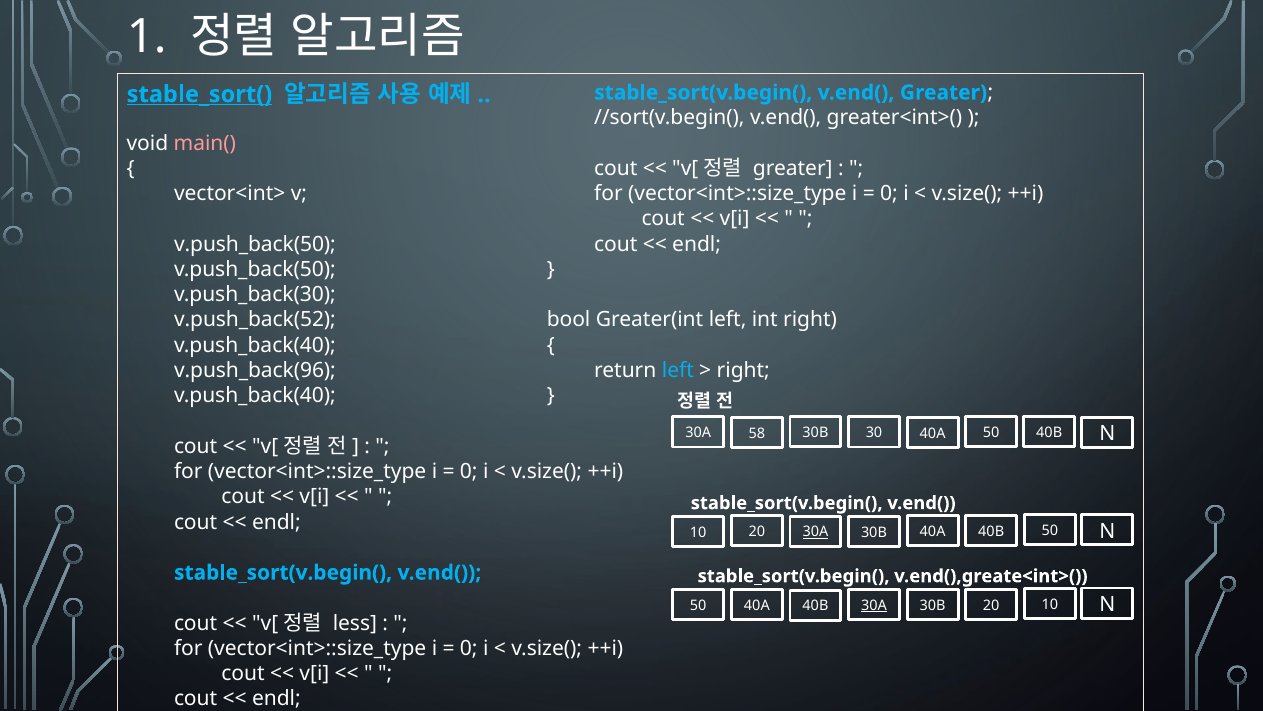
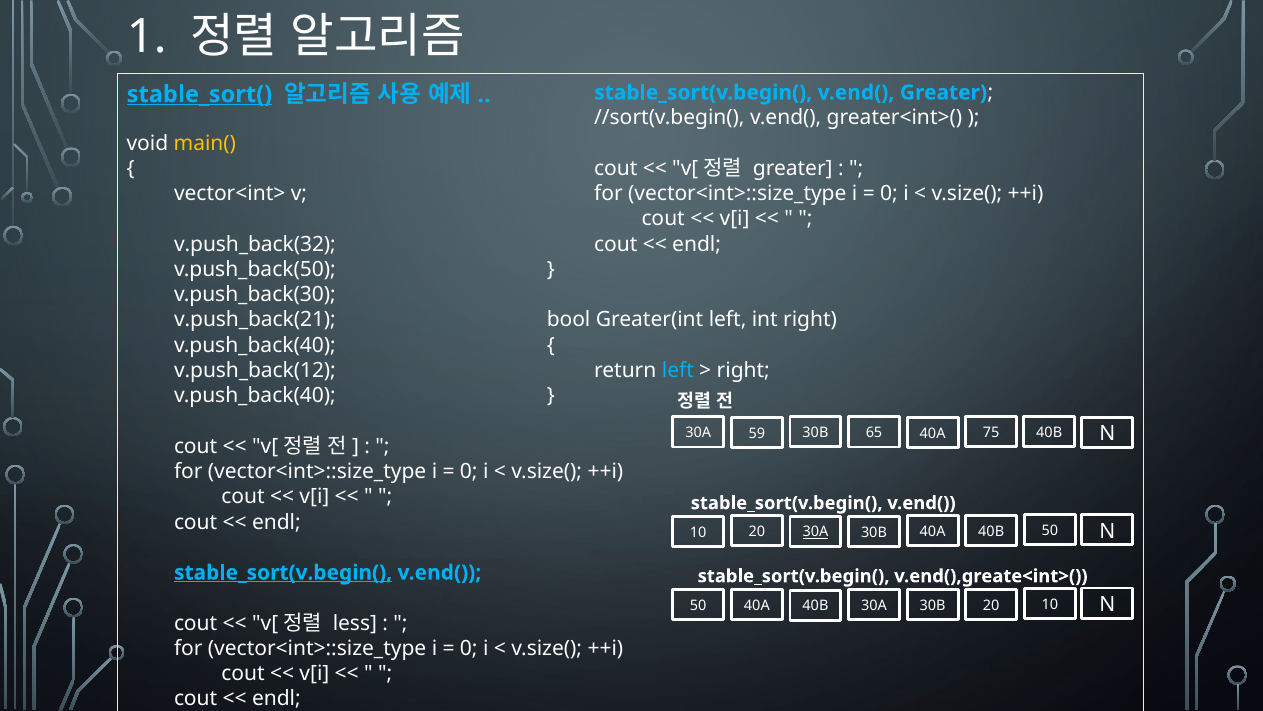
main( colour: pink -> yellow (205, 143)
v.push_back(50: v.push_back(50 -> v.push_back(32 (255, 244)
v.push_back(52: v.push_back(52 -> v.push_back(21 (255, 320)
v.push_back(96: v.push_back(96 -> v.push_back(12 (255, 370)
58: 58 -> 59 (757, 433)
30: 30 -> 65 (874, 433)
40A 50: 50 -> 75 (991, 432)
stable_sort(v.begin( underline: none -> present (283, 572)
30A underline: present -> none (874, 605)
